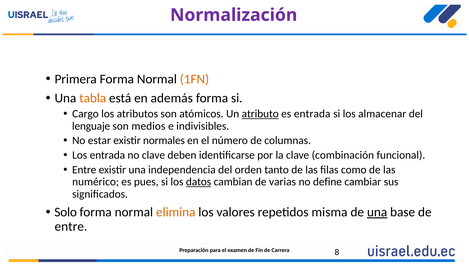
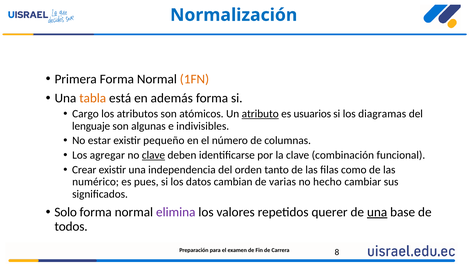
Normalización colour: purple -> blue (234, 15)
es entrada: entrada -> usuarios (312, 114)
almacenar: almacenar -> diagramas (382, 114)
medios: medios -> algunas (148, 126)
normales: normales -> pequeño (164, 141)
Los entrada: entrada -> agregar (107, 155)
clave underline: none -> present (153, 155)
Entre: Entre -> Crear (84, 170)
datos underline: present -> none (199, 182)
define: define -> hecho (327, 182)
elimina colour: orange -> purple (176, 212)
misma: misma -> querer (330, 212)
entre: entre -> todos (71, 226)
